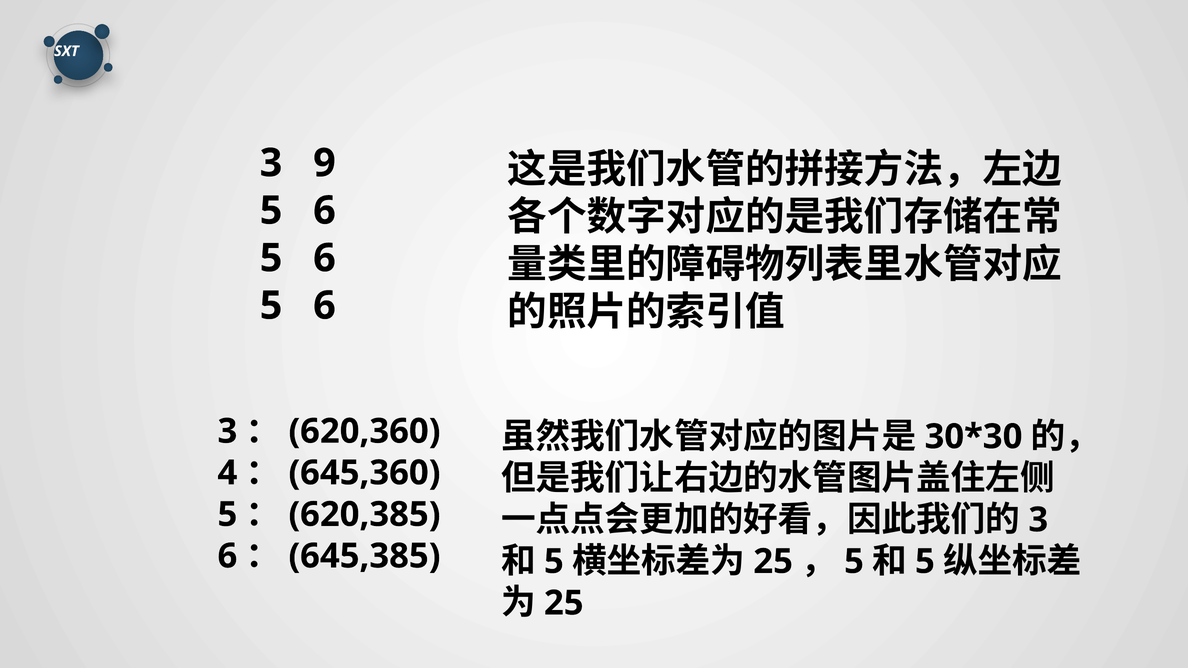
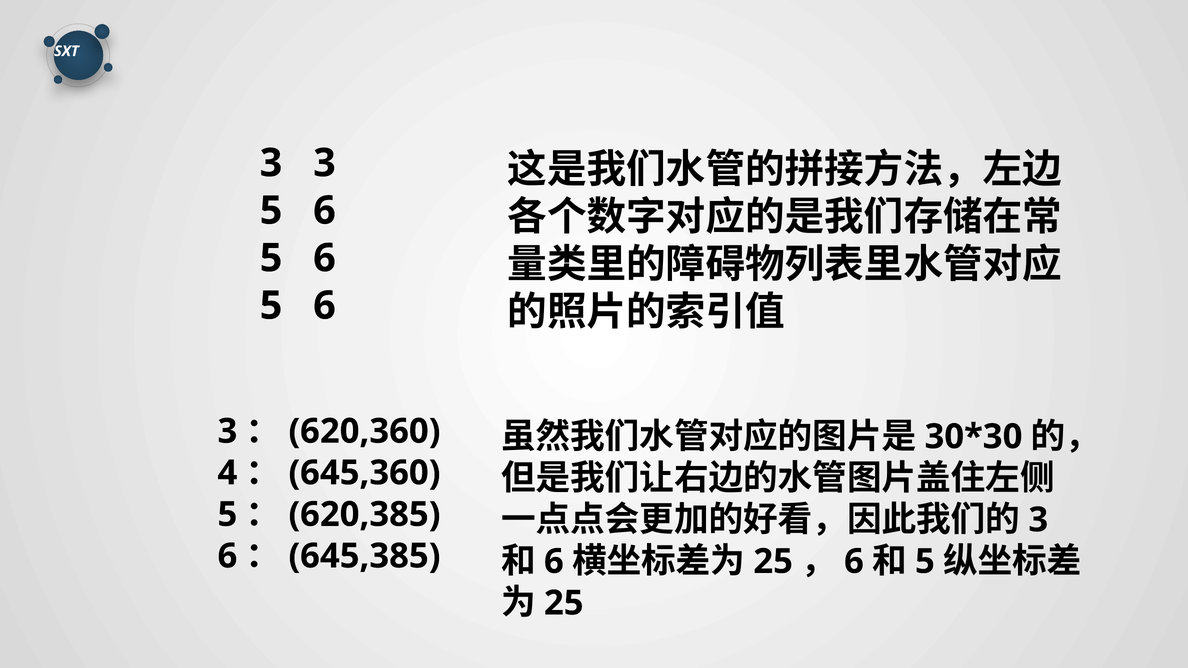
3 9: 9 -> 3 (324, 163)
5: 5 -> 6 (554, 562)
5: 5 -> 6 (854, 562)
